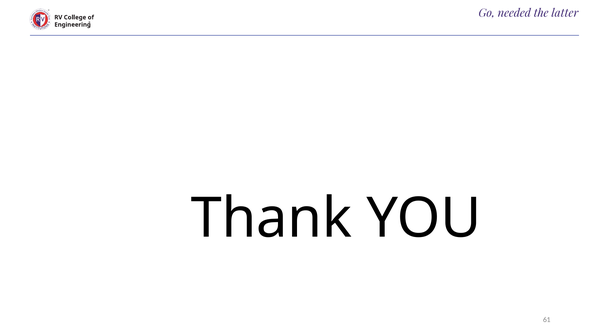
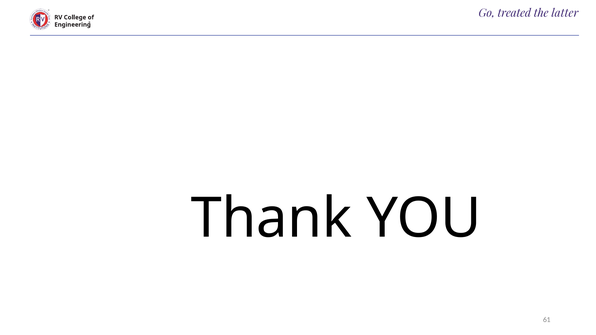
needed: needed -> treated (514, 13)
